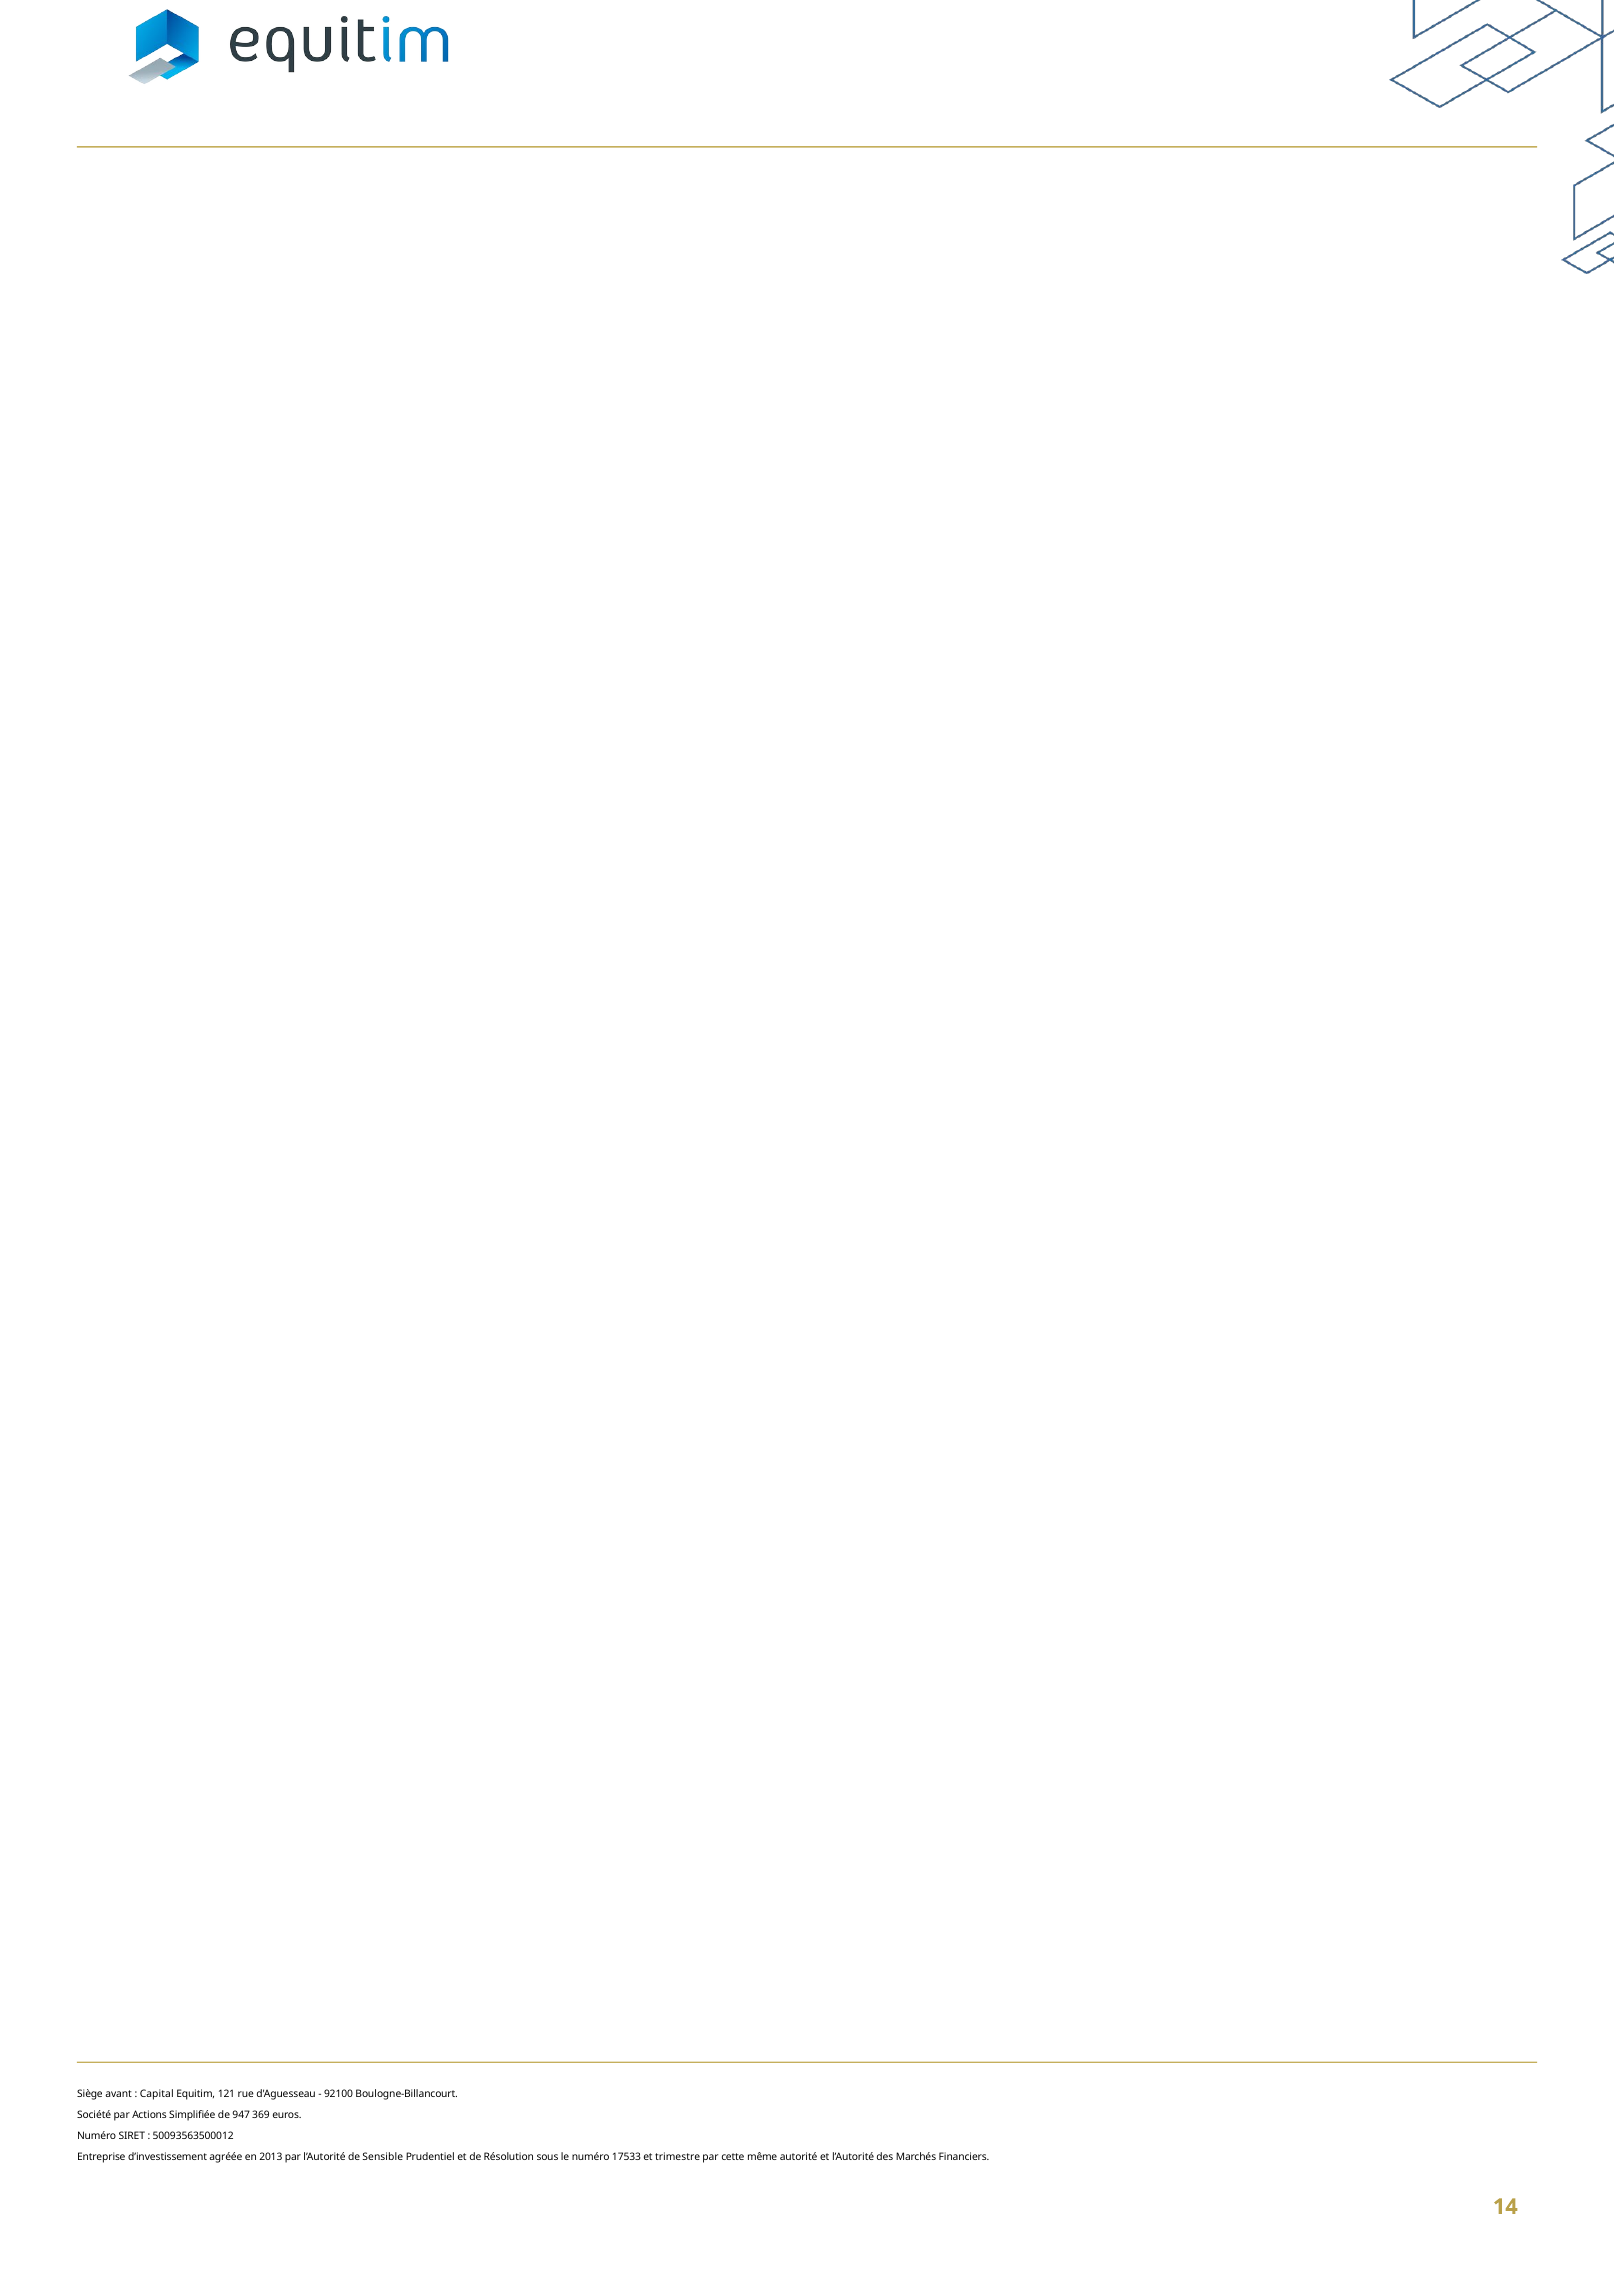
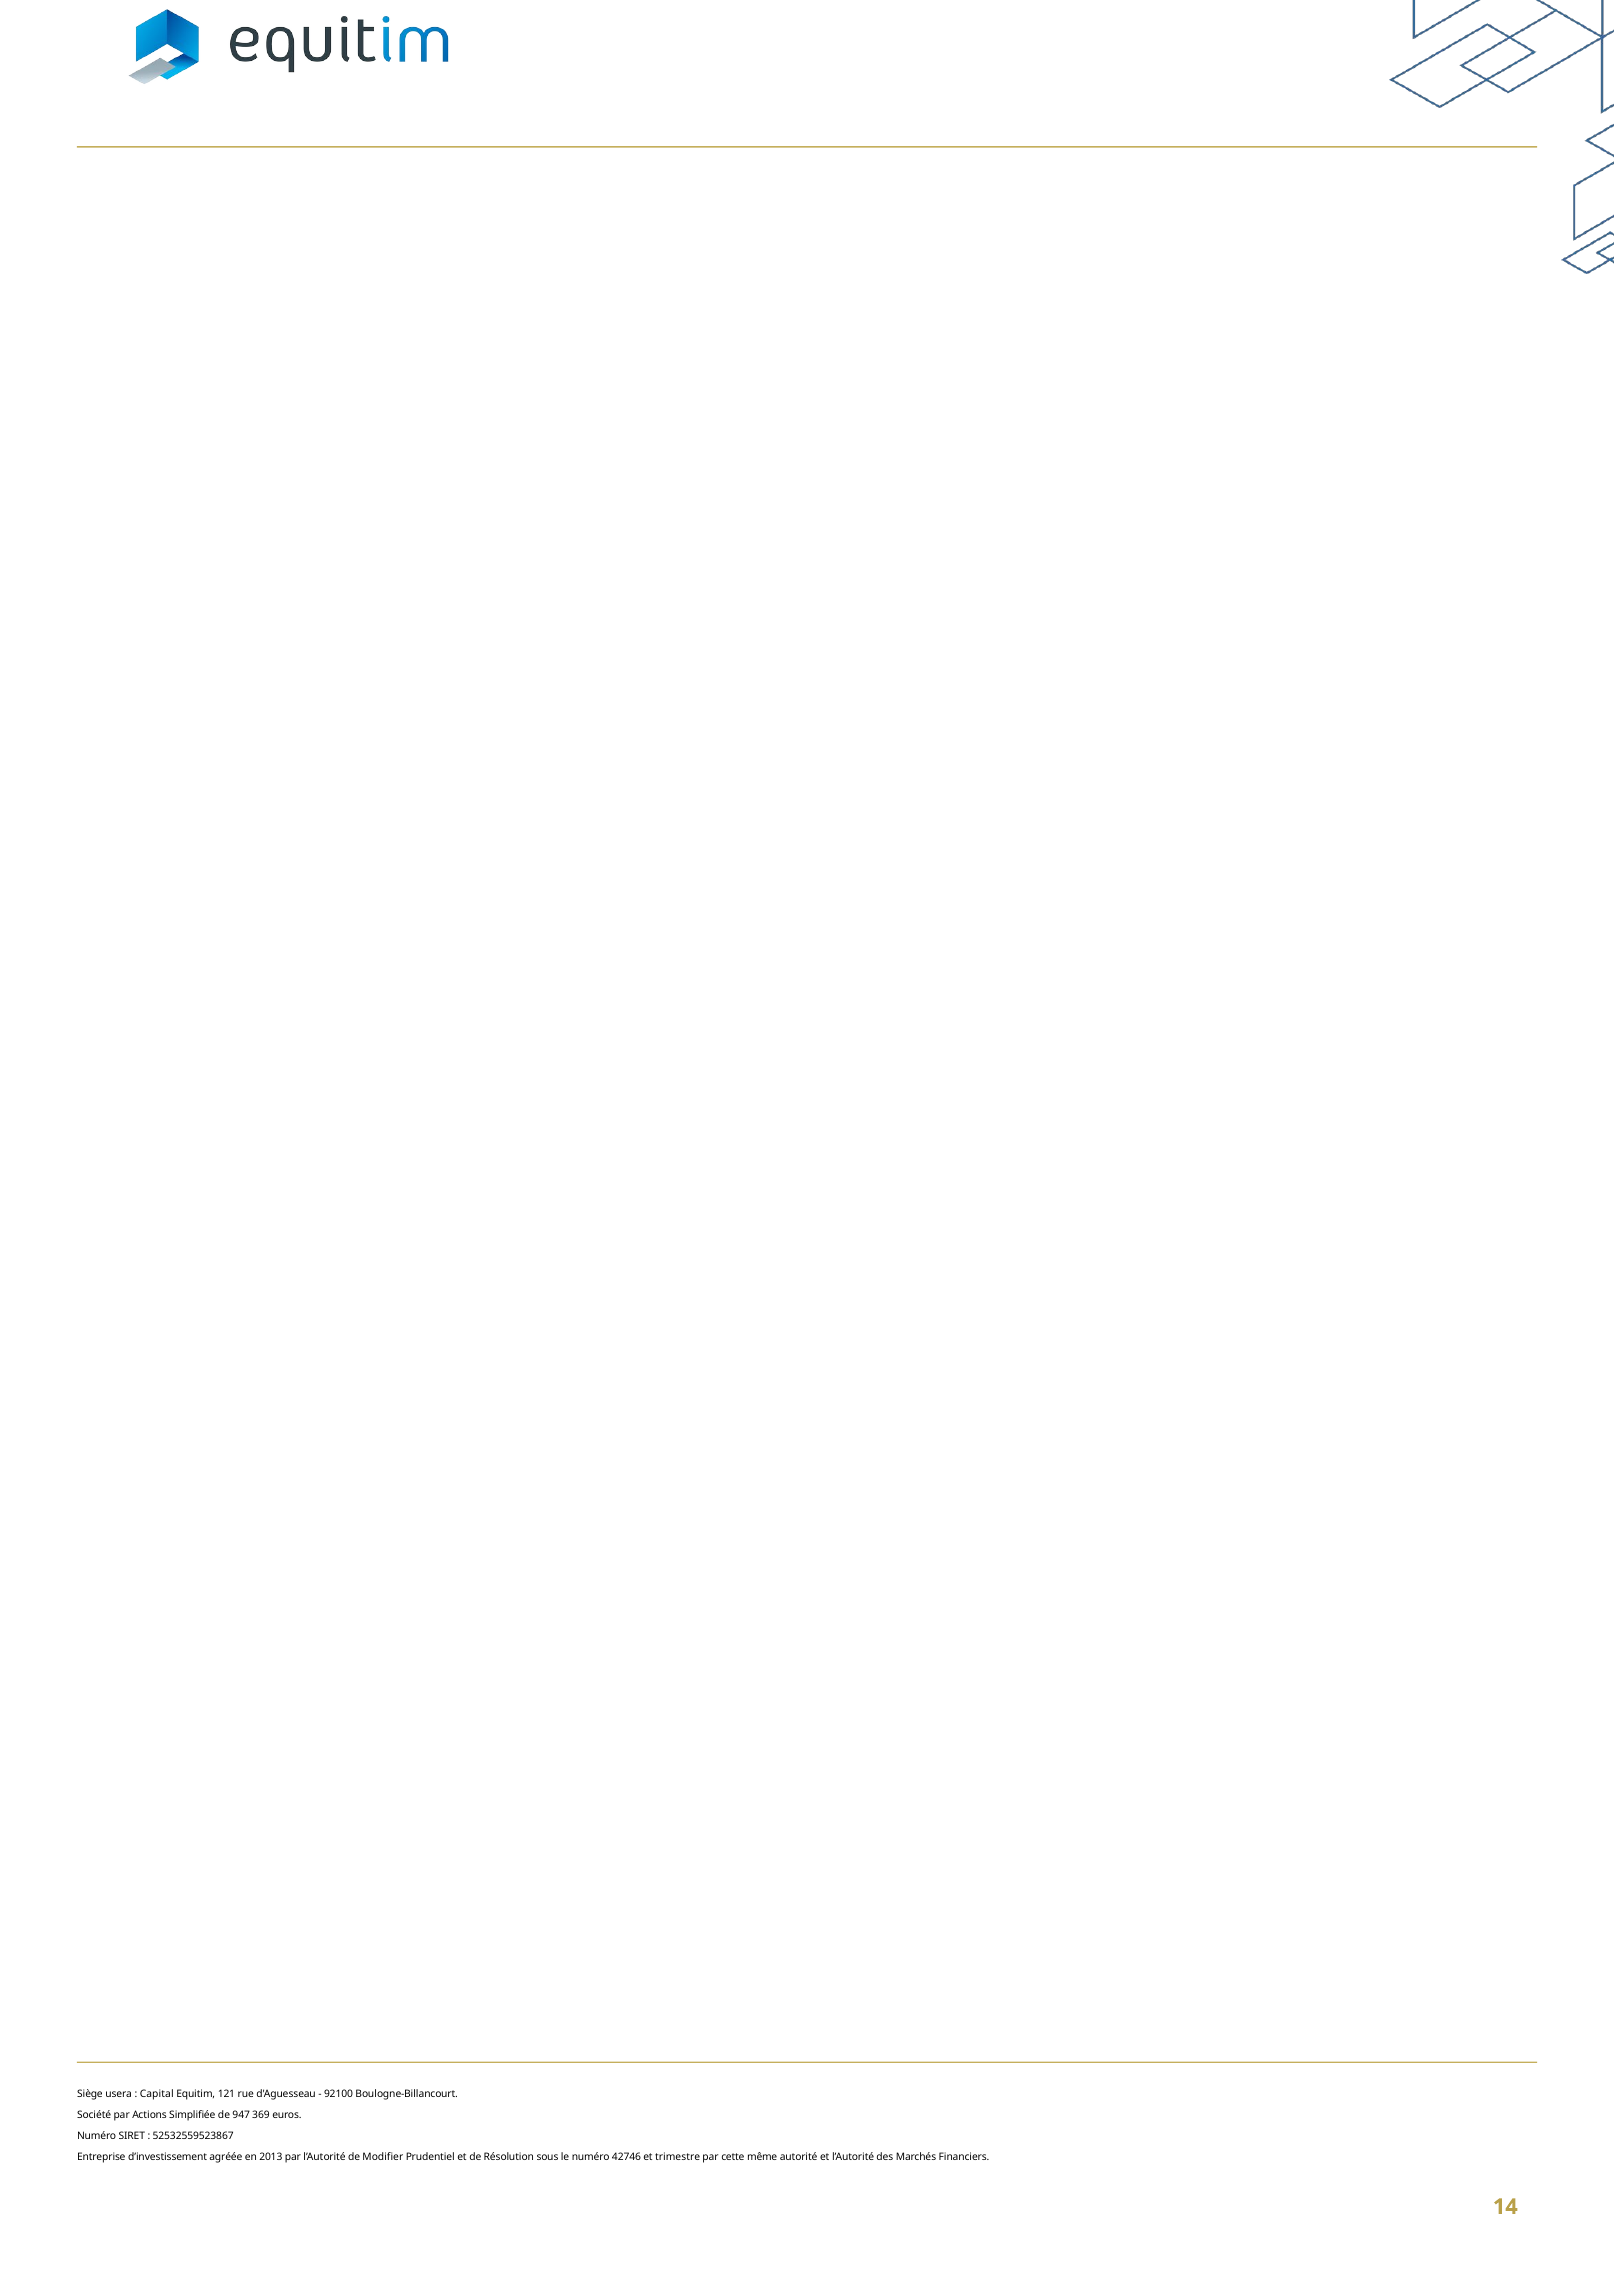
avant: avant -> usera (119, 2094)
50093563500012: 50093563500012 -> 52532559523867 (193, 2136)
Sensible: Sensible -> Modifier (383, 2157)
17533: 17533 -> 42746 (627, 2157)
